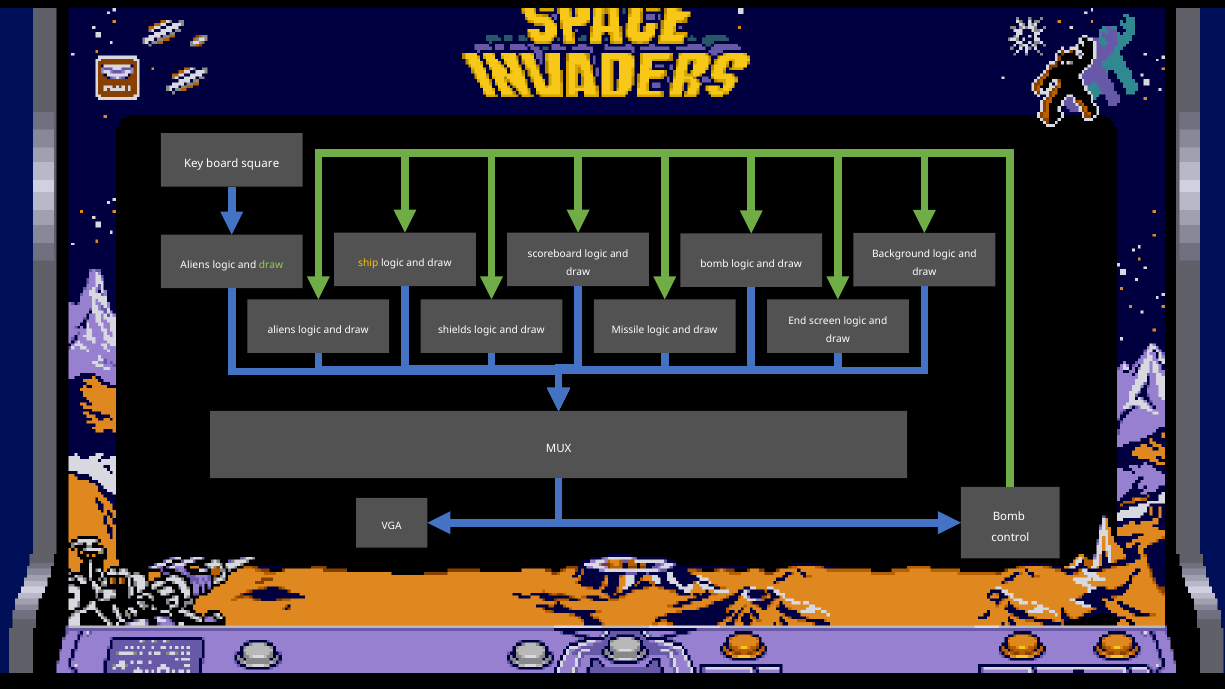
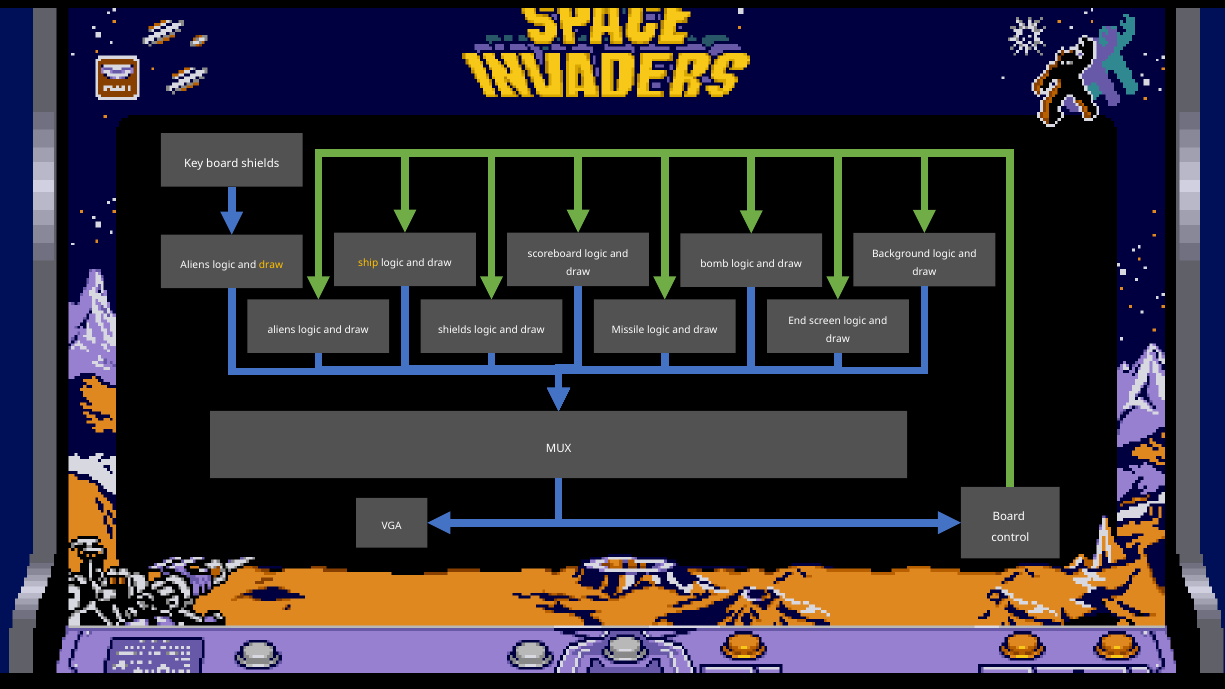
board square: square -> shields (260, 164)
draw colour: light green -> yellow (271, 265)
Bomb: Bomb -> Board (1009, 517)
